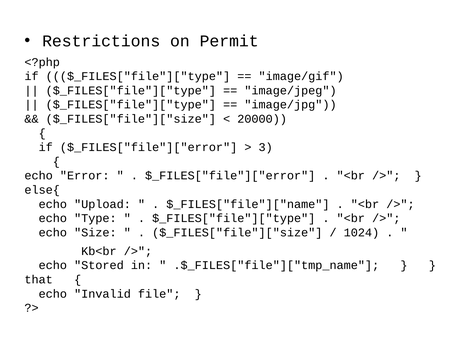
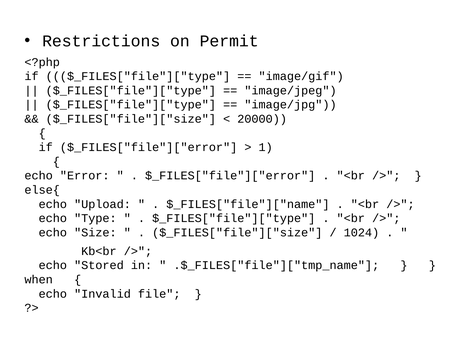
3: 3 -> 1 (266, 147)
that: that -> when (39, 279)
